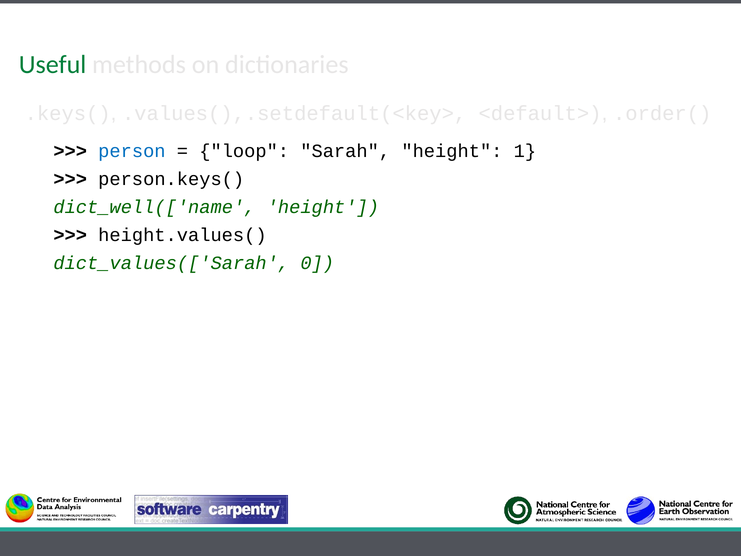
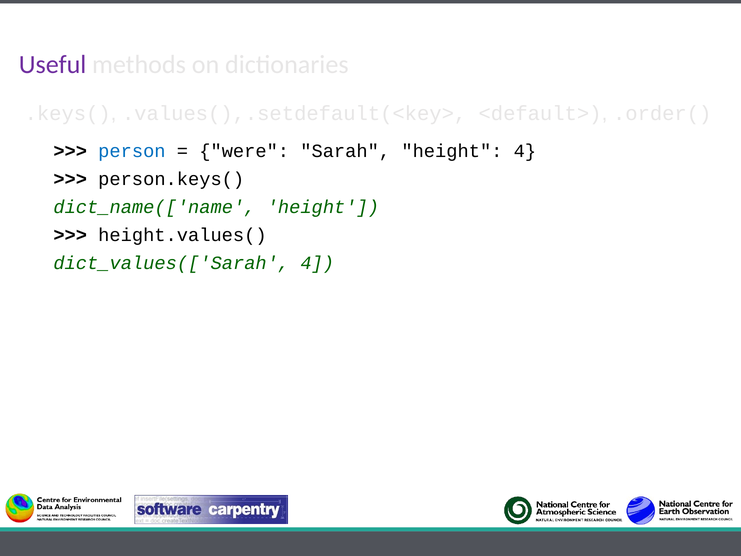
Useful colour: green -> purple (53, 64)
loop: loop -> were (244, 151)
height 1: 1 -> 4 (525, 151)
dict_well(['name: dict_well(['name -> dict_name(['name (154, 207)
dict_values(['Sarah 0: 0 -> 4 (317, 263)
